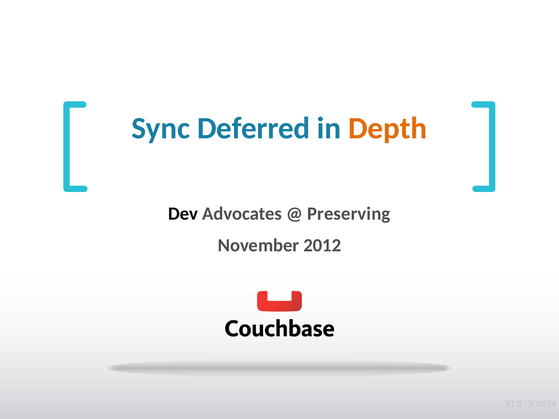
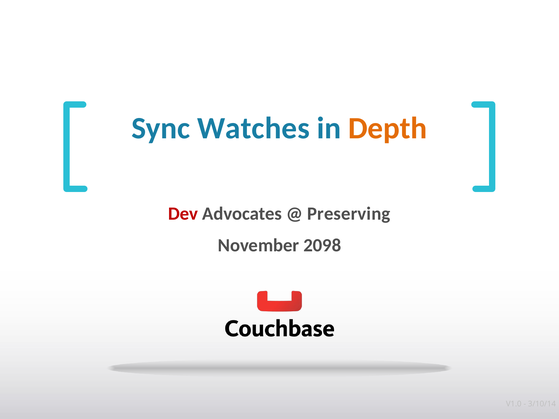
Deferred: Deferred -> Watches (253, 128)
Dev colour: black -> red (183, 214)
2012: 2012 -> 2098 (322, 245)
